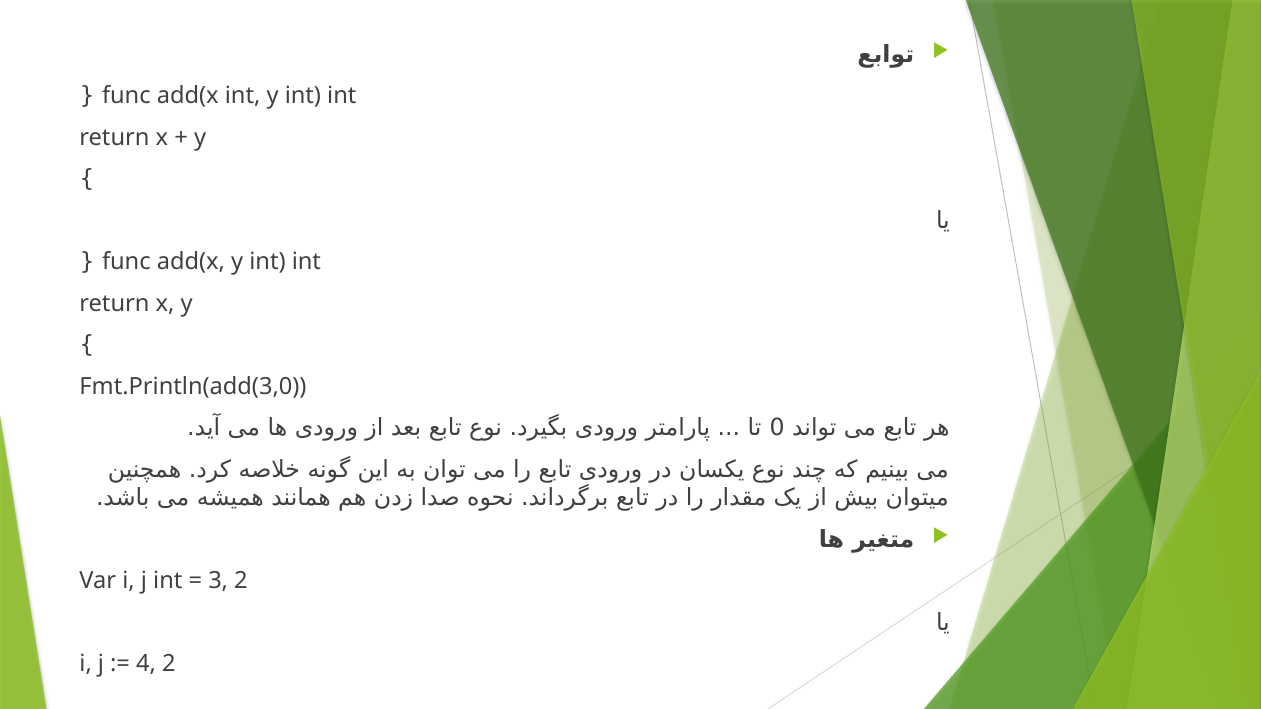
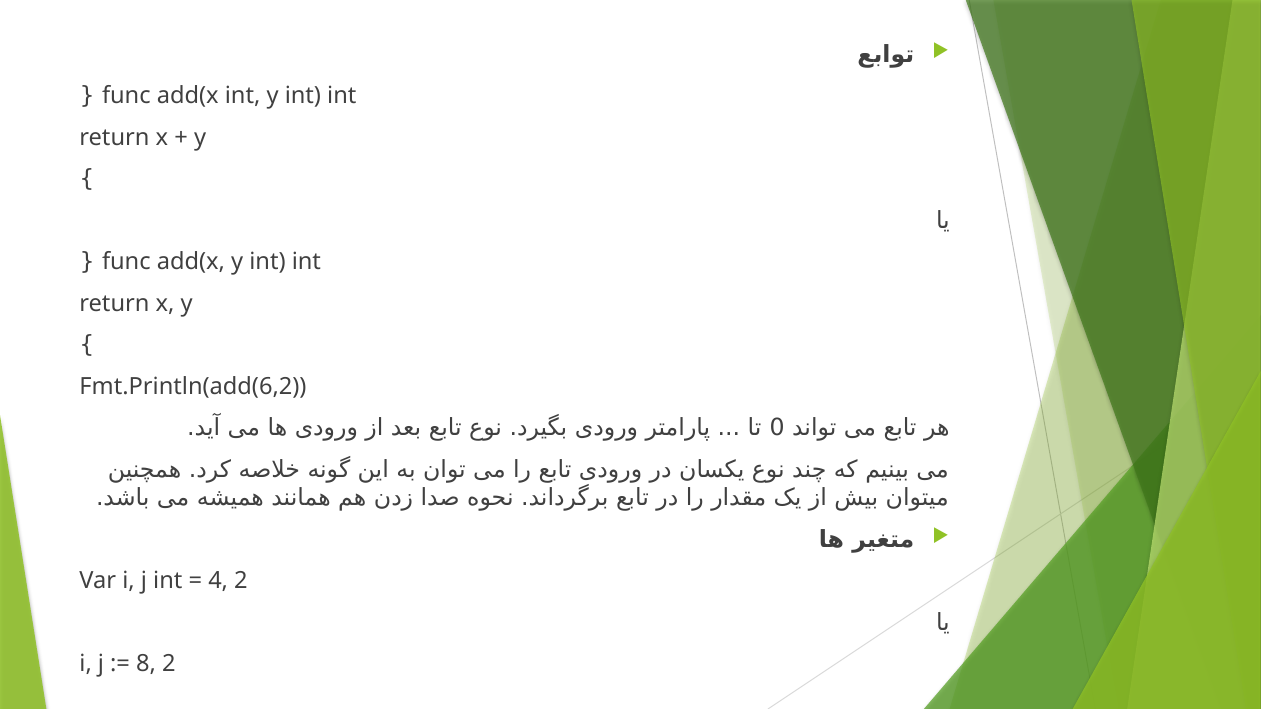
Fmt.Println(add(3,0: Fmt.Println(add(3,0 -> Fmt.Println(add(6,2 (193, 387)
3: 3 -> 4 (218, 581)
4: 4 -> 8 (146, 664)
